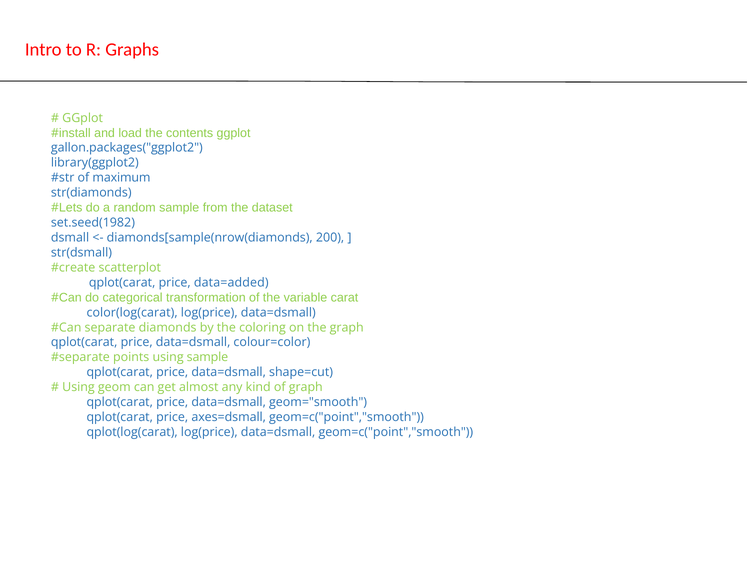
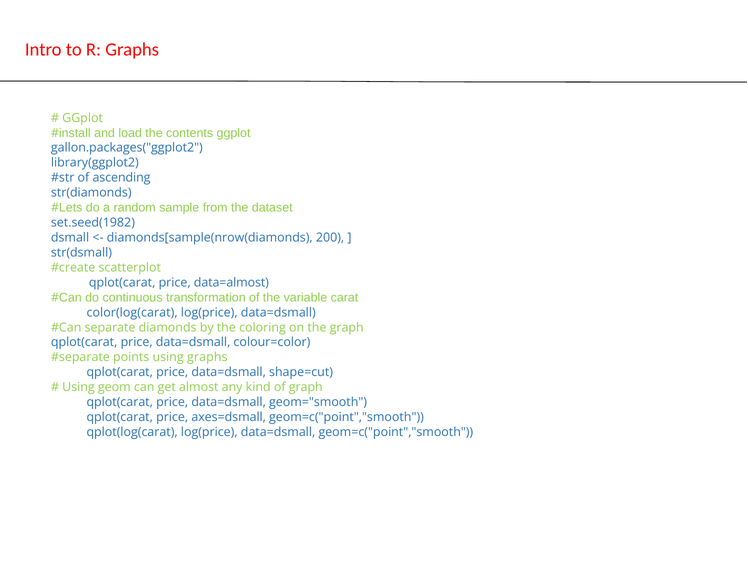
maximum: maximum -> ascending (121, 178)
data=added: data=added -> data=almost (231, 283)
categorical: categorical -> continuous (133, 297)
using sample: sample -> graphs (207, 357)
